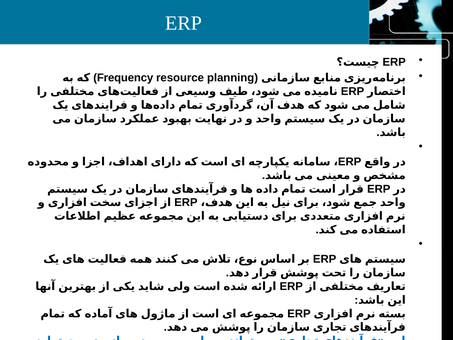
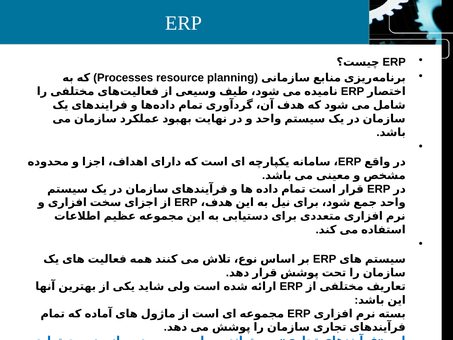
Frequency: Frequency -> Processes (125, 78)
